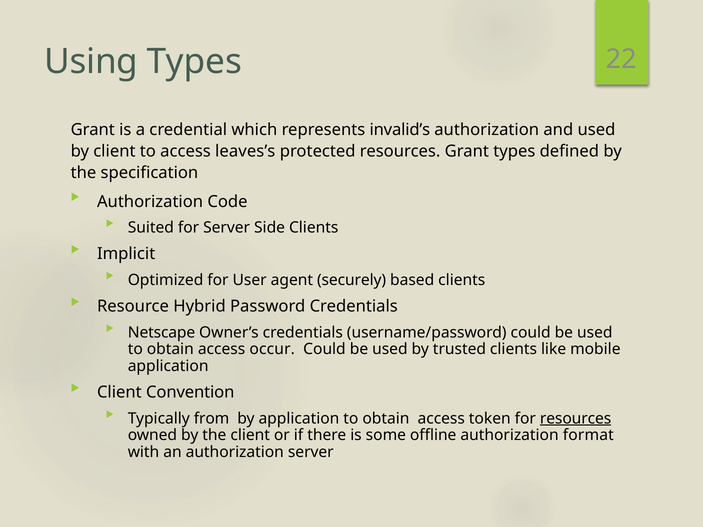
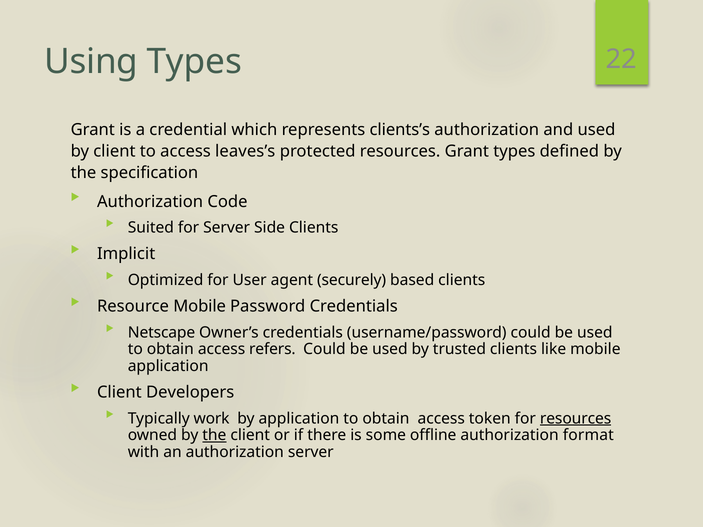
invalid’s: invalid’s -> clients’s (400, 130)
Resource Hybrid: Hybrid -> Mobile (200, 306)
occur: occur -> refers (272, 349)
Convention: Convention -> Developers (190, 393)
from: from -> work (212, 419)
the underline: none -> present (214, 435)
